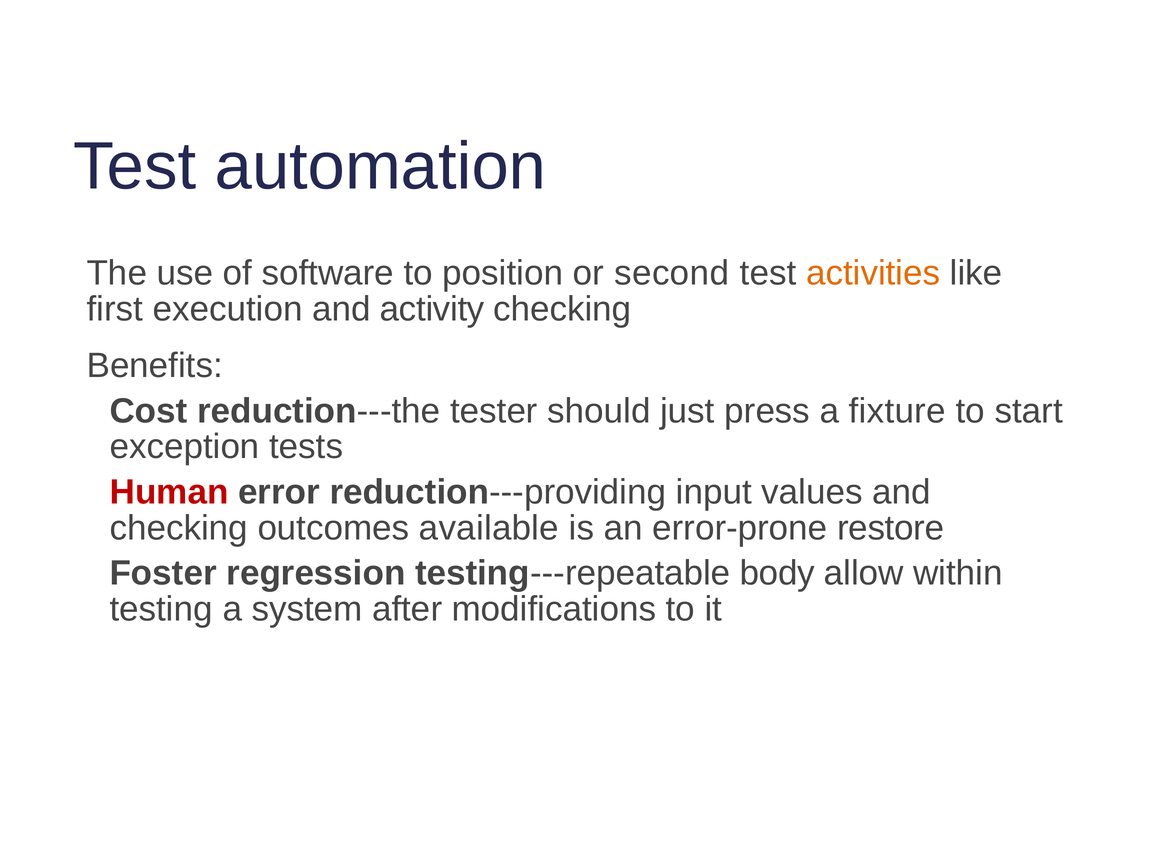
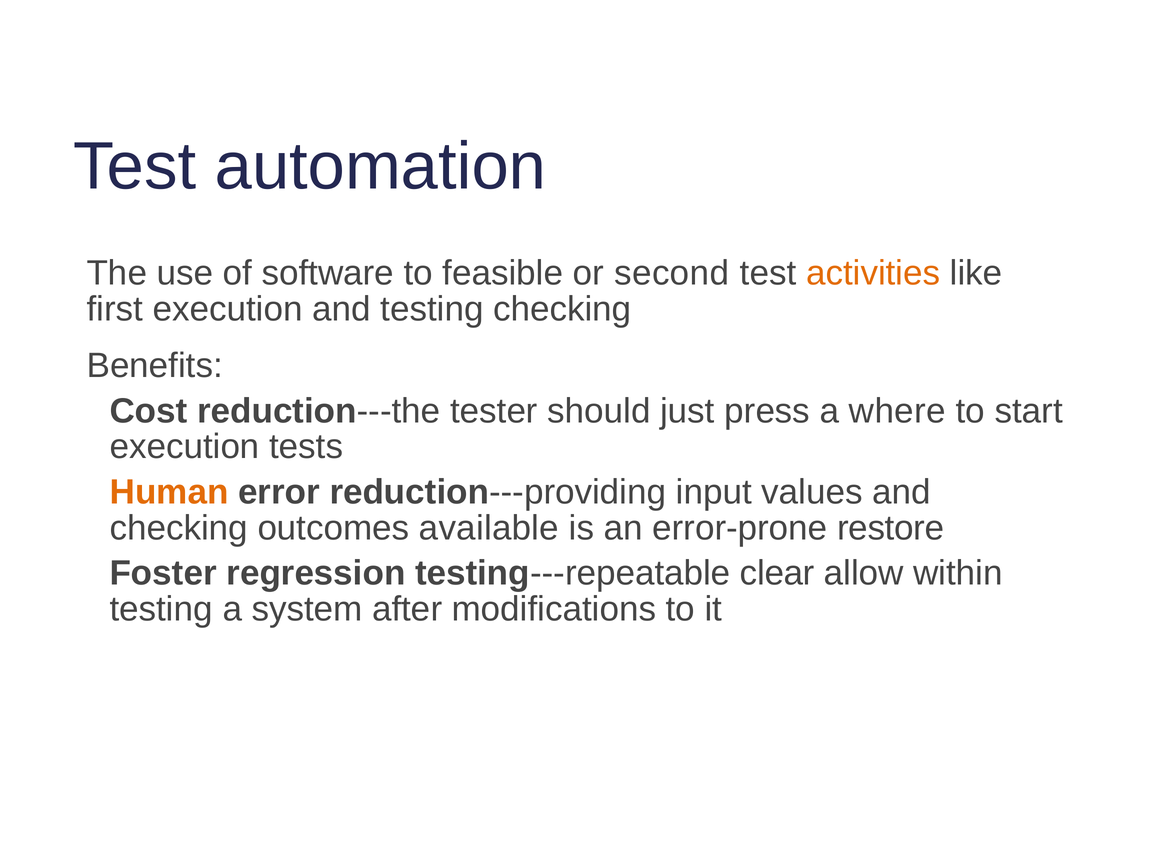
position: position -> feasible (503, 273)
and activity: activity -> testing (432, 309)
fixture: fixture -> where (897, 411)
exception: exception -> execution (185, 447)
Human colour: red -> orange (169, 492)
body: body -> clear (777, 573)
